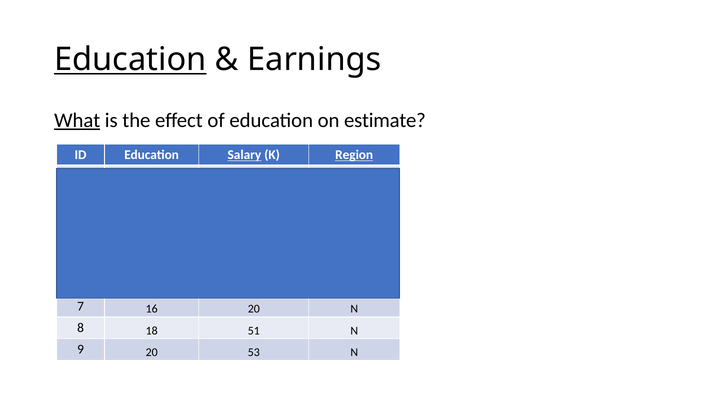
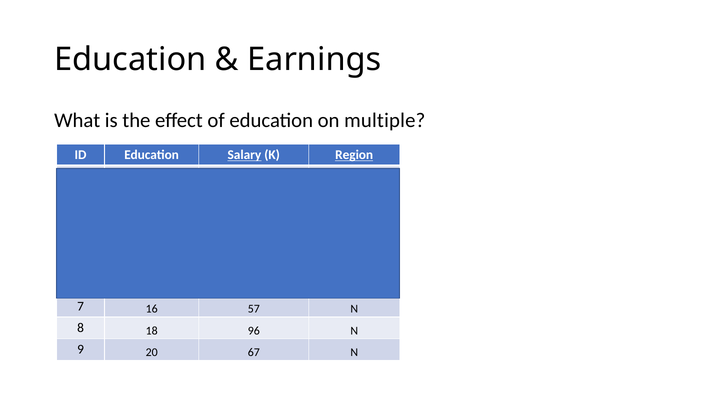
Education underline: present -> none (130, 60)
What underline: present -> none (77, 120)
estimate: estimate -> multiple (385, 120)
16 20: 20 -> 57 (254, 309)
51: 51 -> 96 (254, 331)
53: 53 -> 67 (254, 352)
